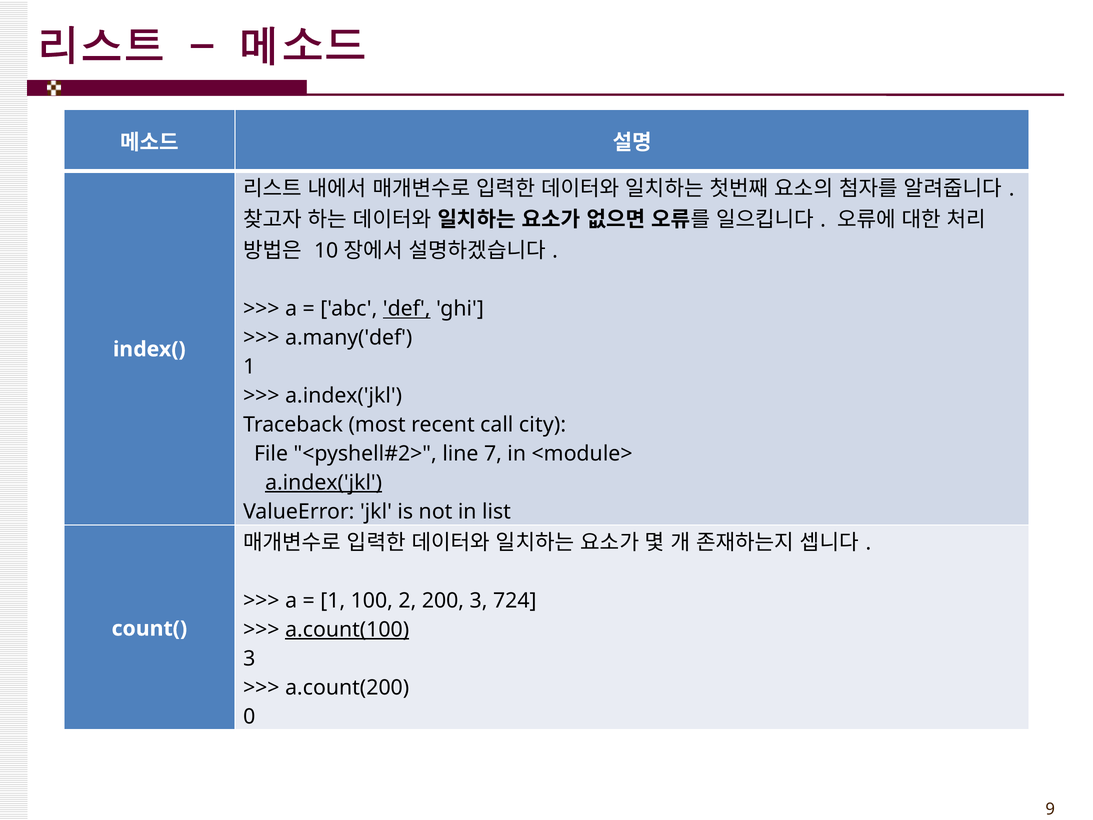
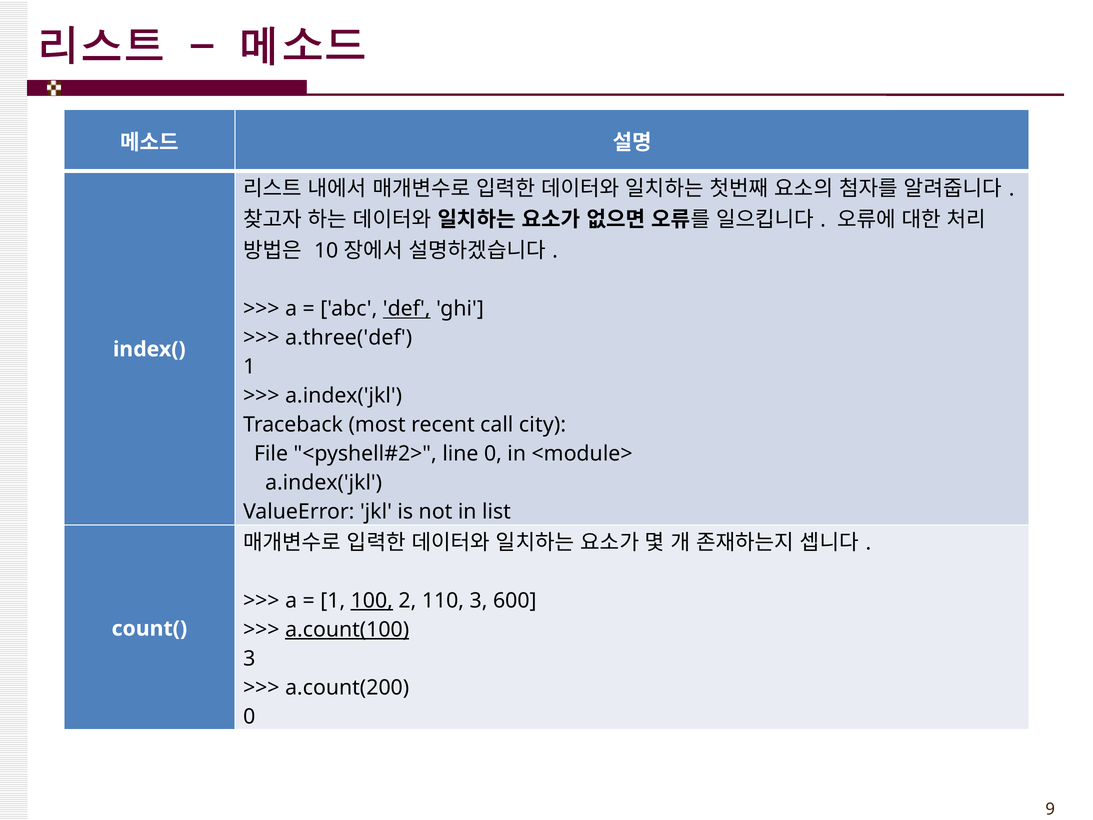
a.many('def: a.many('def -> a.three('def (349, 338)
line 7: 7 -> 0 (493, 454)
a.index('jkl underline: present -> none (324, 483)
100 underline: none -> present (372, 600)
200: 200 -> 110 (443, 600)
724: 724 -> 600 (515, 600)
